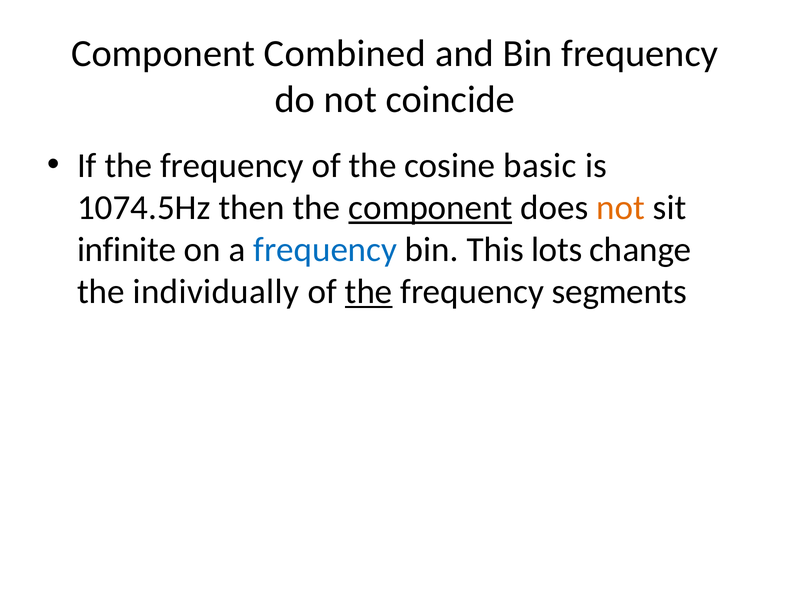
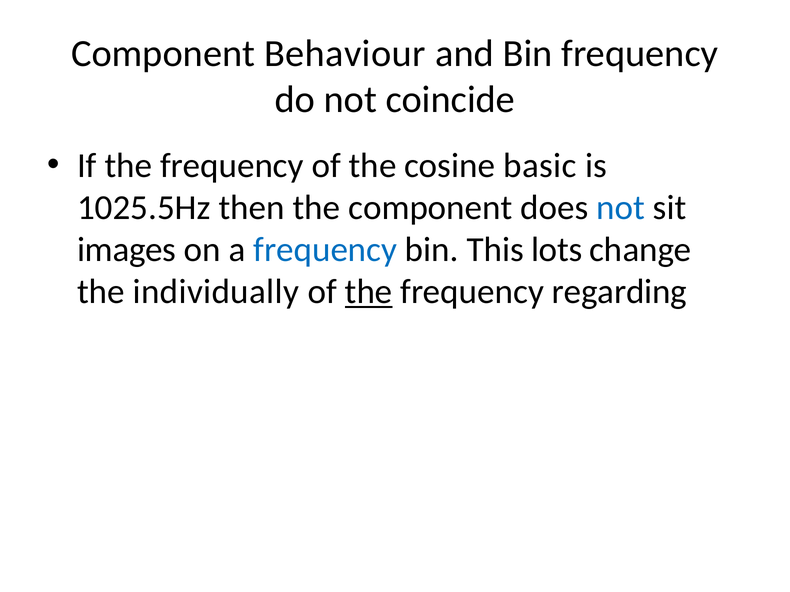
Combined: Combined -> Behaviour (345, 53)
1074.5Hz: 1074.5Hz -> 1025.5Hz (144, 208)
component underline: present -> none (430, 208)
not colour: orange -> blue (621, 208)
infinite: infinite -> images (127, 250)
segments: segments -> regarding (619, 292)
